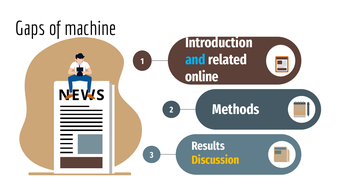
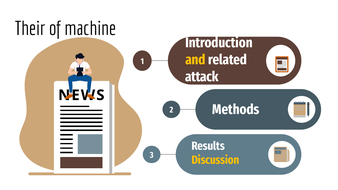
Gaps: Gaps -> Their (30, 29)
and colour: light blue -> yellow (195, 60)
online: online -> attack (202, 77)
